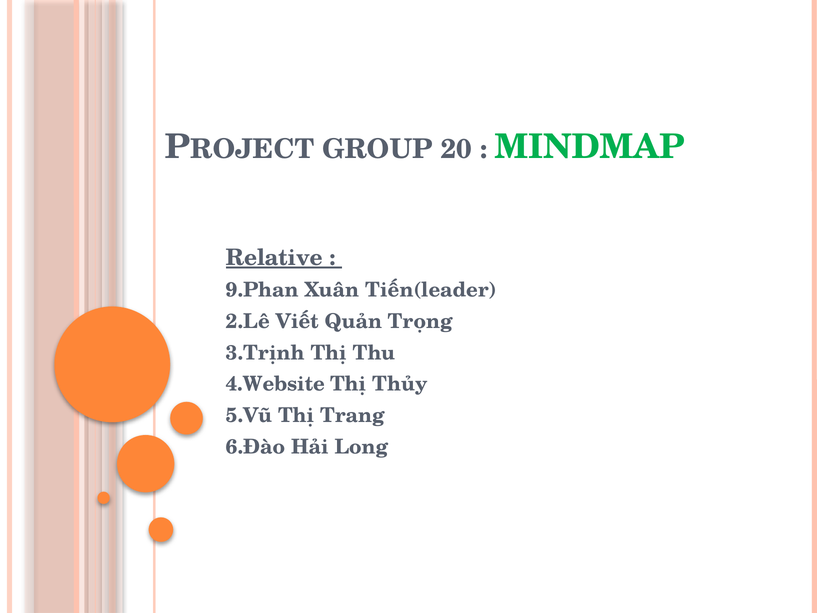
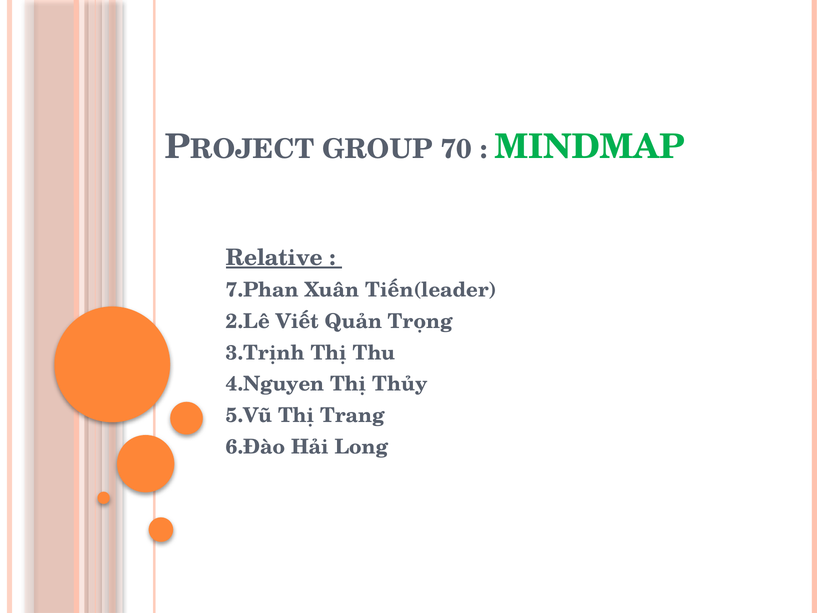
20: 20 -> 70 (456, 149)
9.Phan: 9.Phan -> 7.Phan (262, 290)
4.Website: 4.Website -> 4.Nguyen (275, 384)
